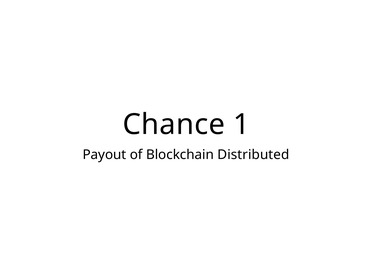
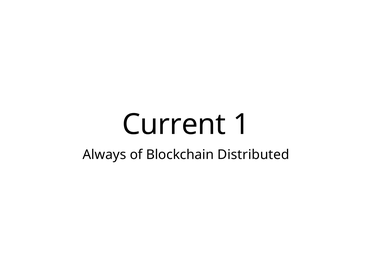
Chance: Chance -> Current (174, 124)
Payout: Payout -> Always (104, 155)
